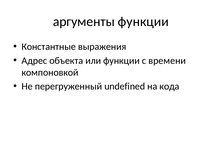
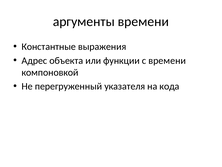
аргументы функции: функции -> времени (143, 21)
undefined: undefined -> указателя (125, 86)
